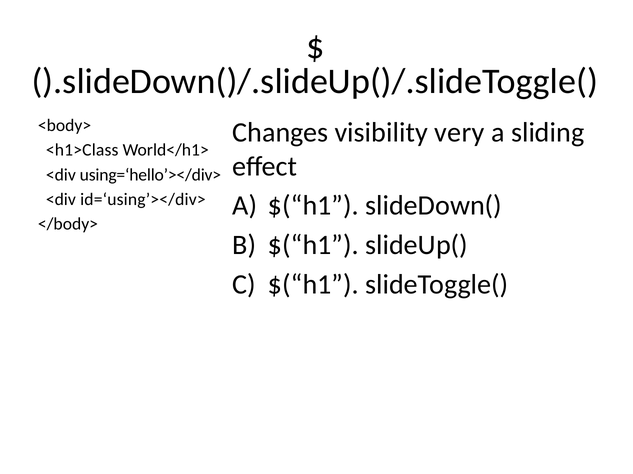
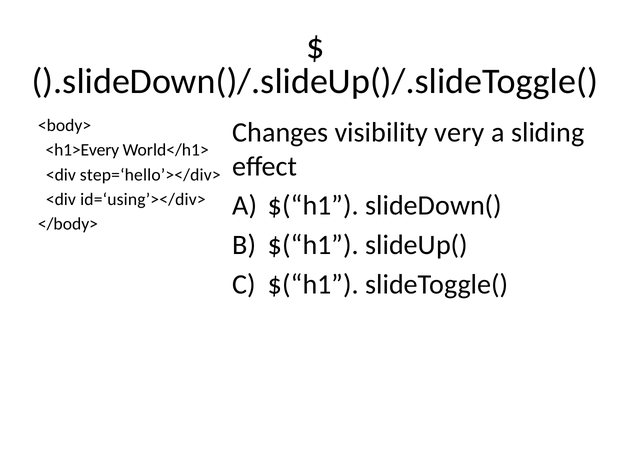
<h1>Class: <h1>Class -> <h1>Every (82, 150)
using=‘hello’></div>: using=‘hello’></div> -> step=‘hello’></div> (150, 175)
